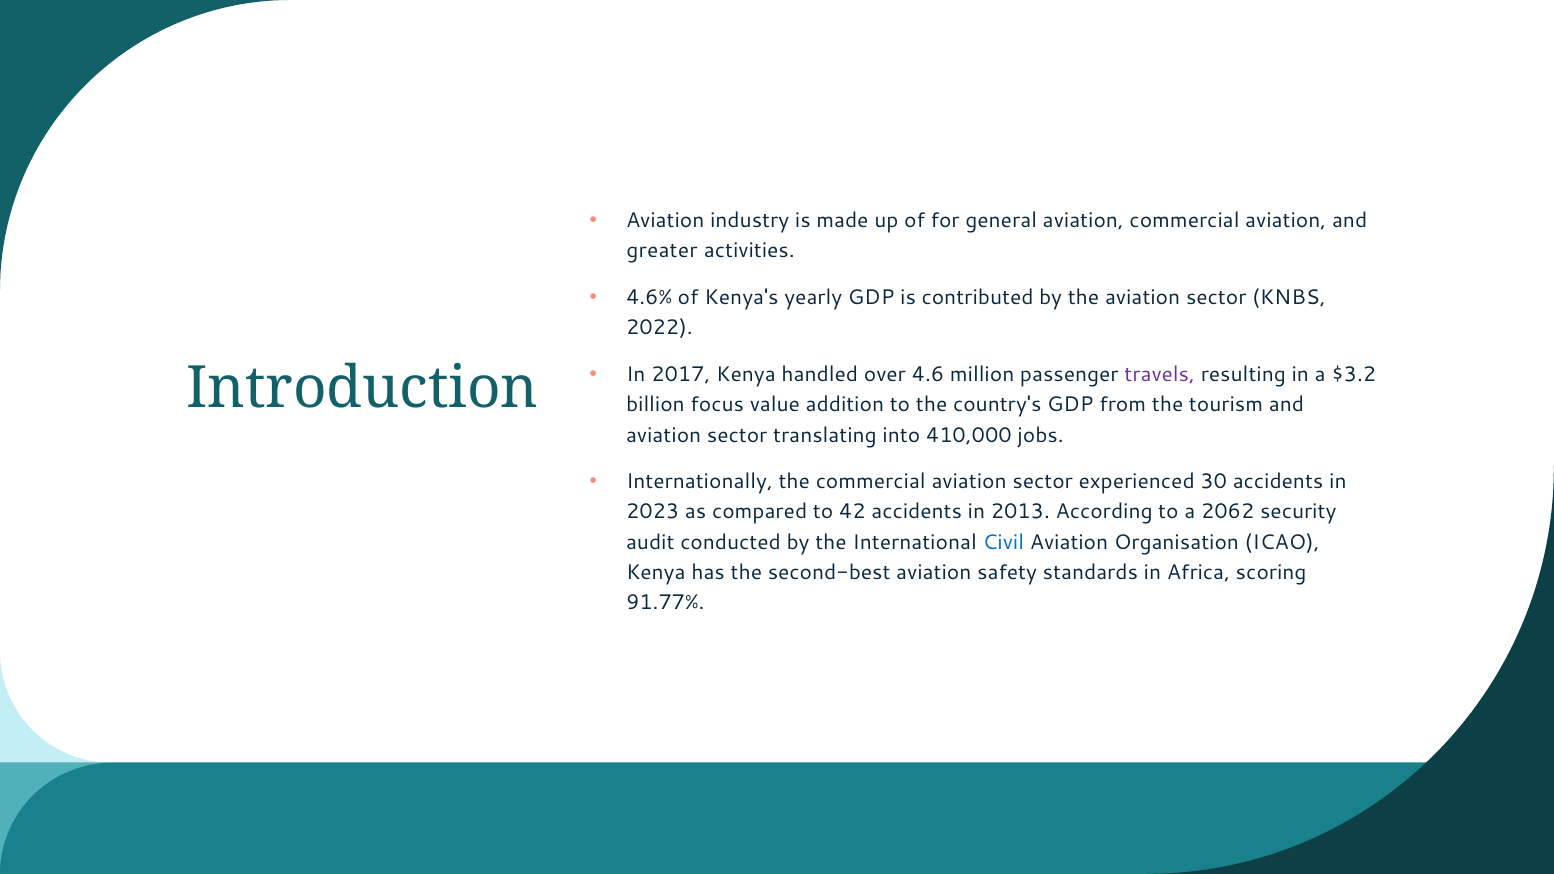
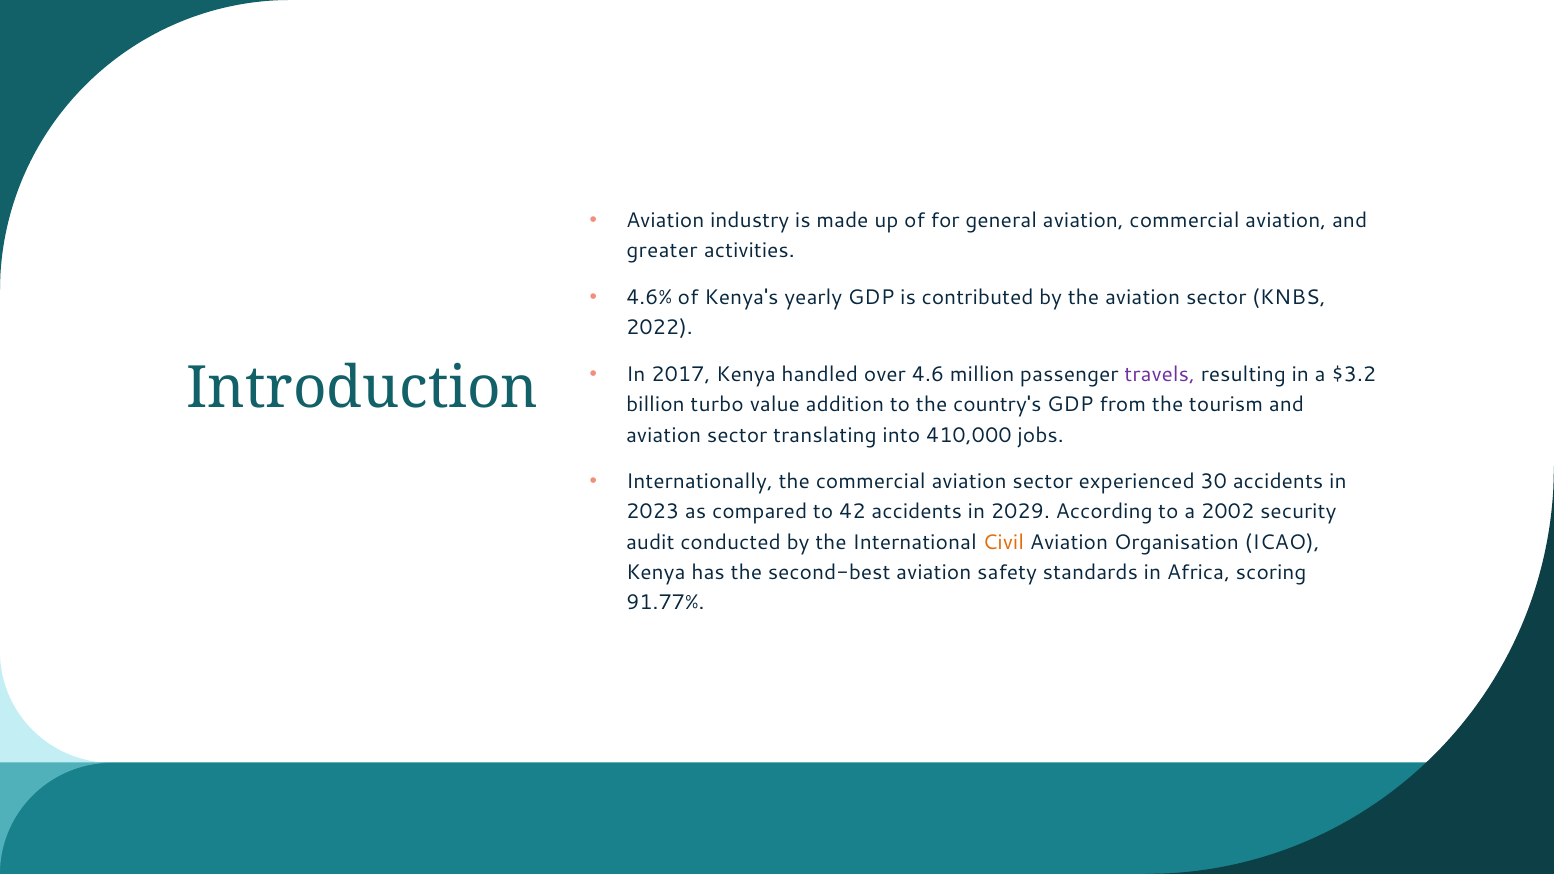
focus: focus -> turbo (717, 405)
2013: 2013 -> 2029 (1020, 512)
2062: 2062 -> 2002 (1228, 512)
Civil colour: blue -> orange (1003, 542)
